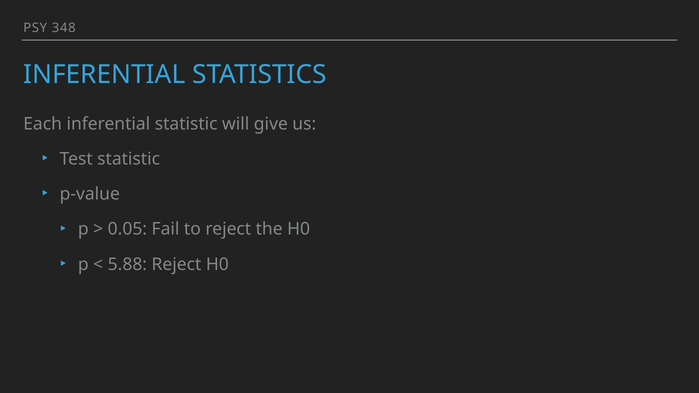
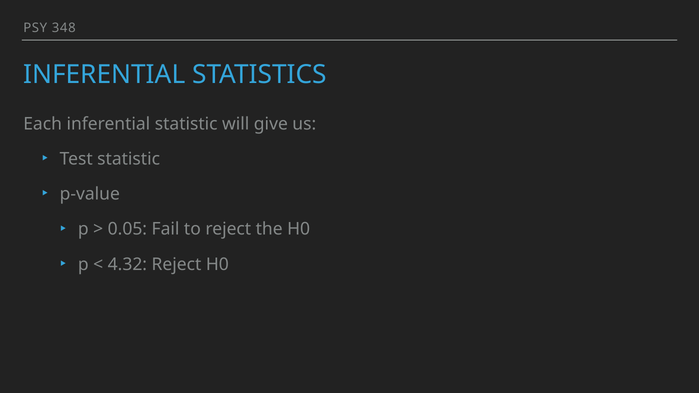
5.88: 5.88 -> 4.32 (127, 265)
